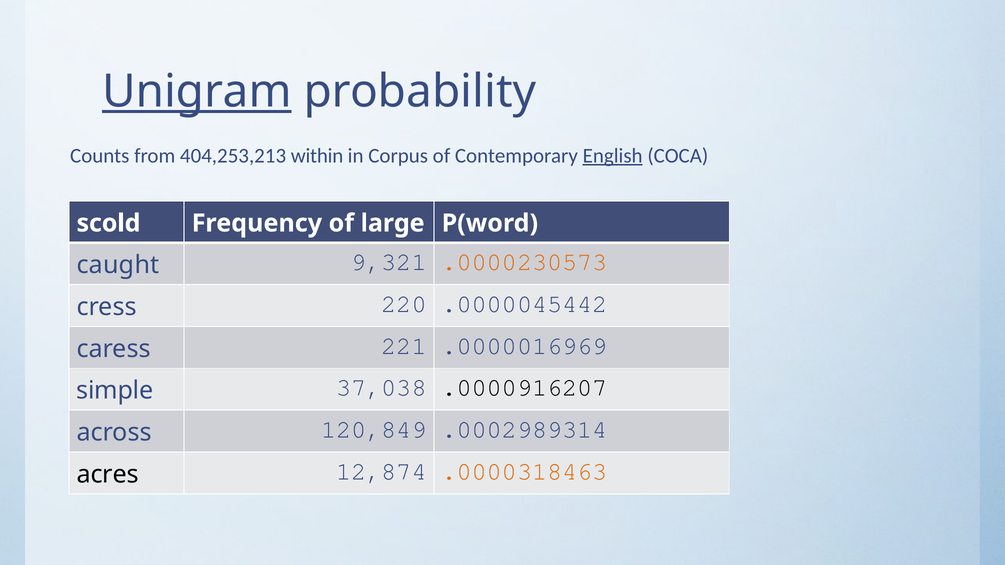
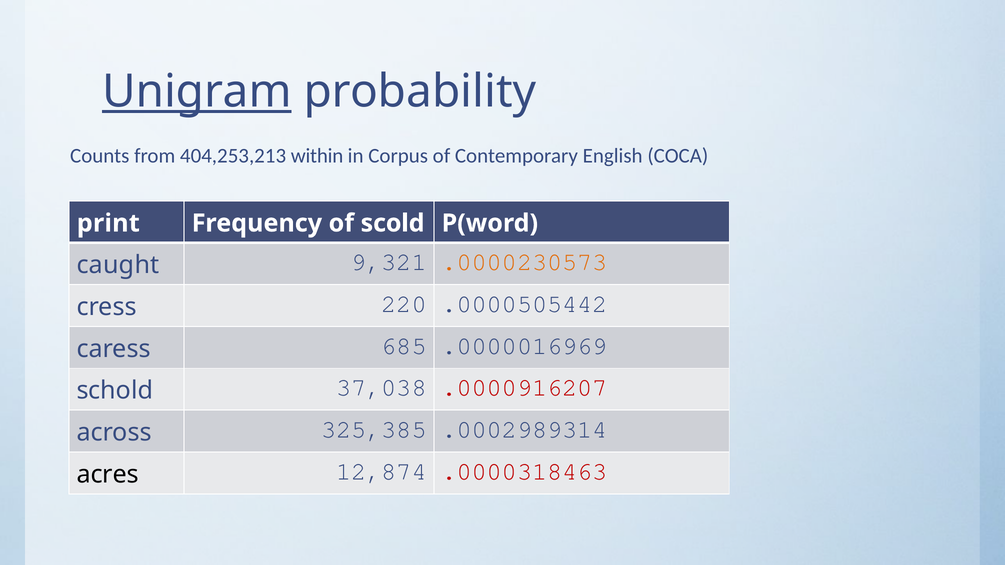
English underline: present -> none (613, 156)
scold: scold -> print (108, 223)
large: large -> scold (393, 223)
.0000045442: .0000045442 -> .0000505442 (525, 304)
221: 221 -> 685 (404, 346)
simple: simple -> schold (115, 391)
.0000916207 colour: black -> red (525, 388)
120,849: 120,849 -> 325,385 (374, 430)
.0000318463 colour: orange -> red (525, 472)
